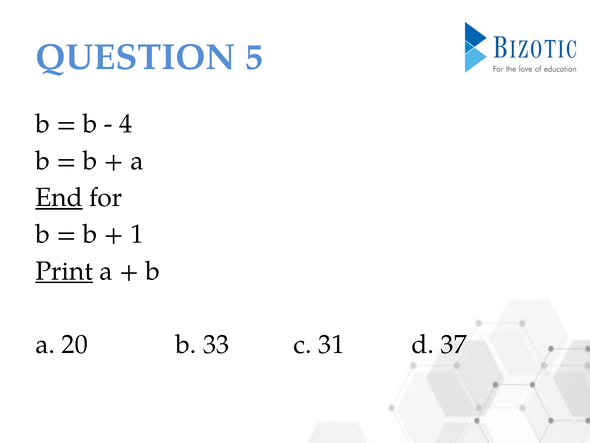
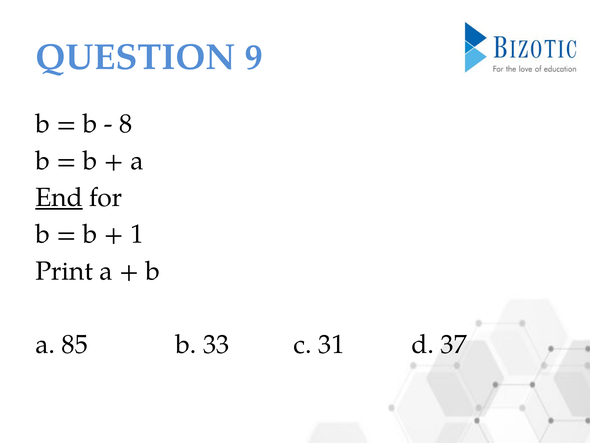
5: 5 -> 9 (254, 57)
4: 4 -> 8 (126, 124)
Print underline: present -> none (64, 271)
20: 20 -> 85 (75, 344)
